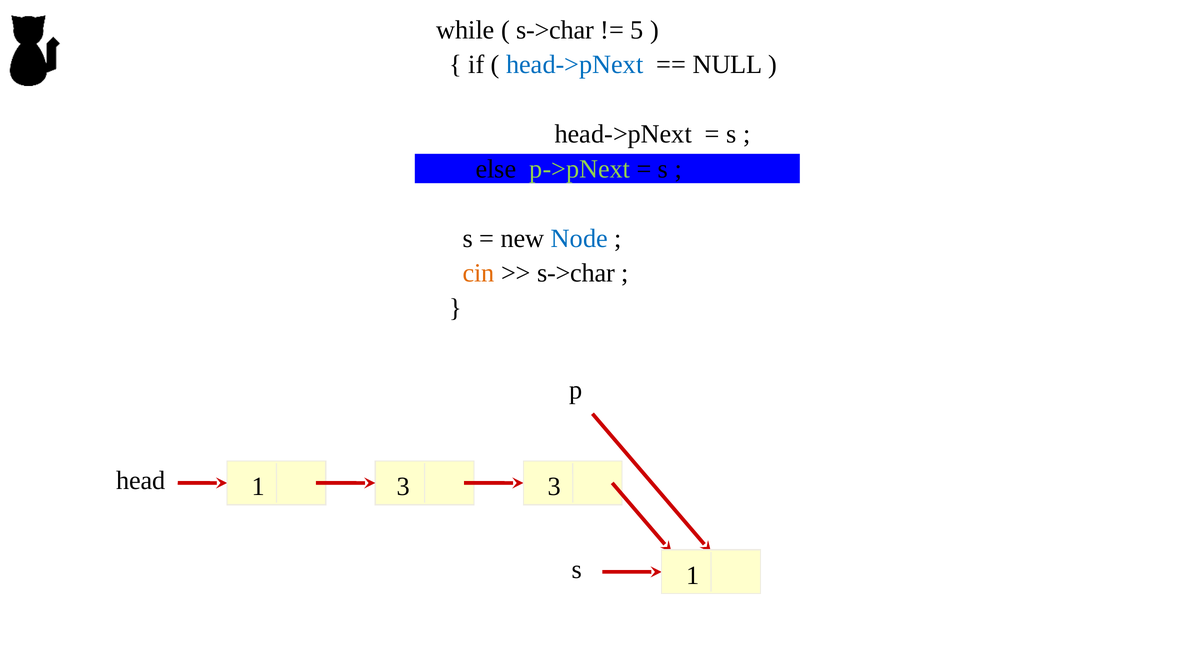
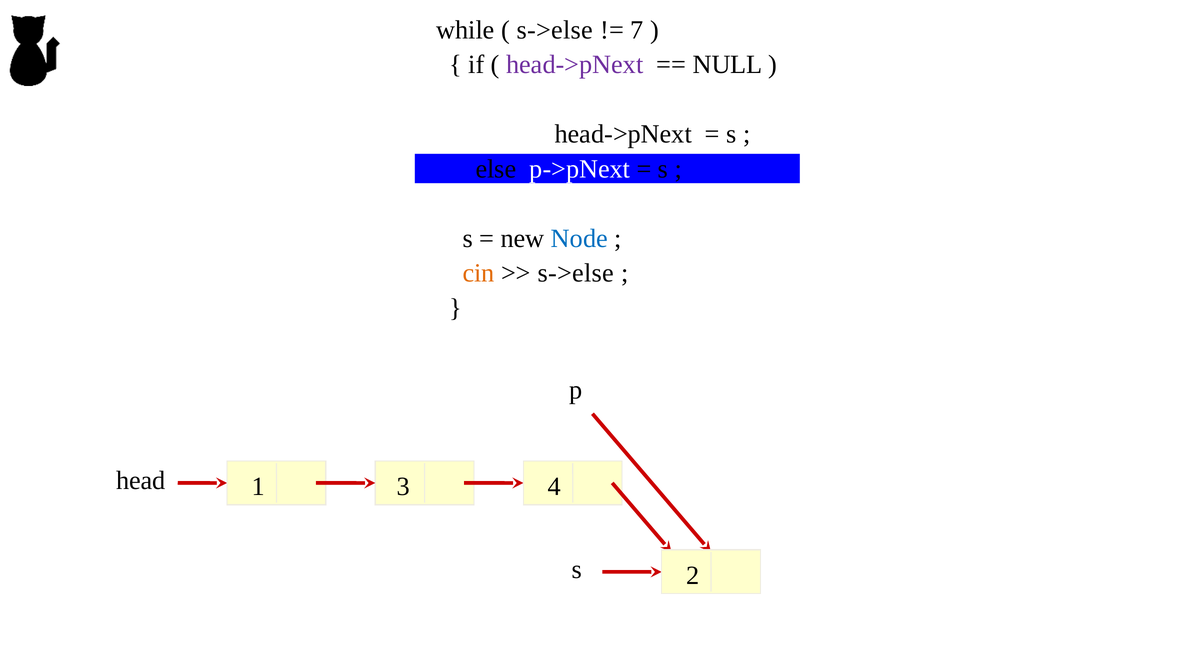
s->char: s->char -> s->else (555, 30)
5: 5 -> 7 (637, 30)
head->pNext colour: blue -> purple (575, 65)
p->pNext colour: light green -> white (580, 169)
s->char: s->char -> s->else (576, 273)
3 3: 3 -> 4 (554, 486)
s 1: 1 -> 2 (693, 575)
